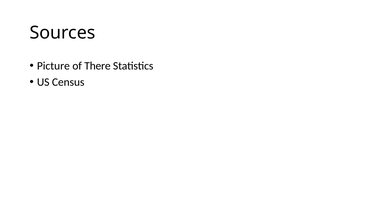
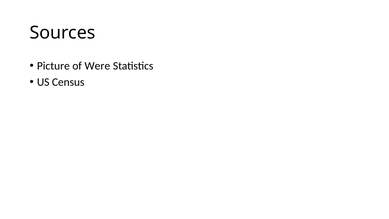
There: There -> Were (97, 66)
